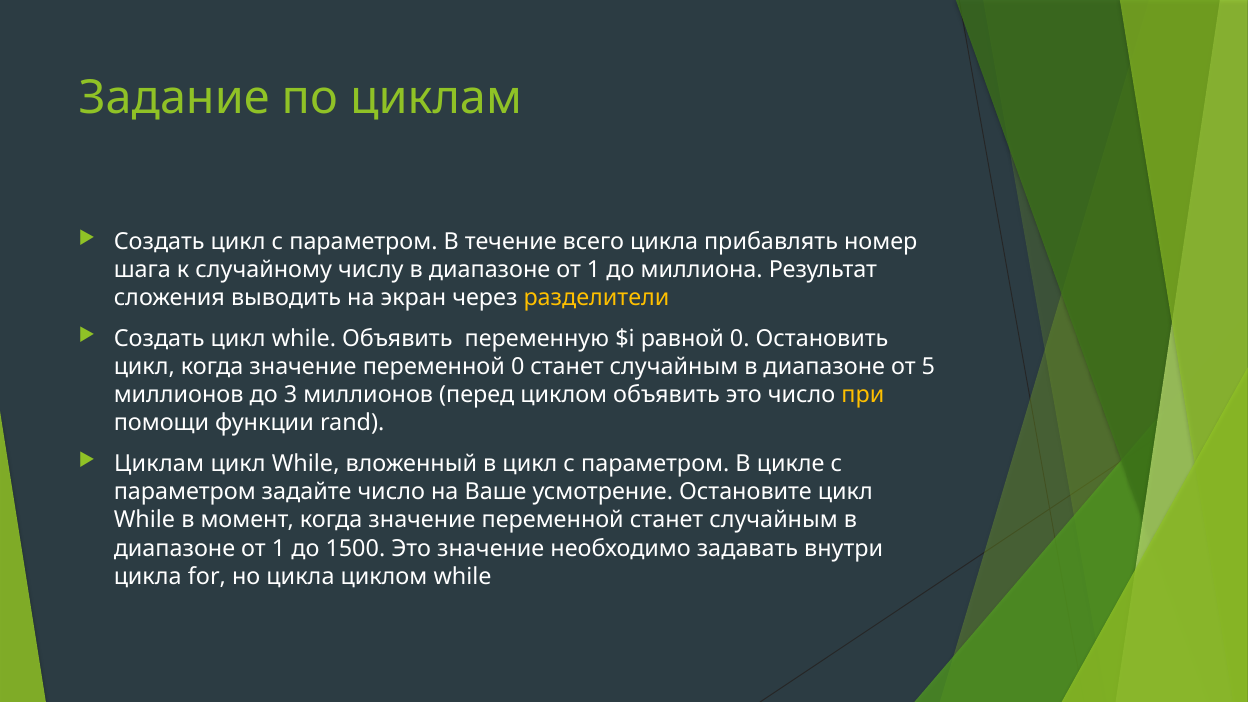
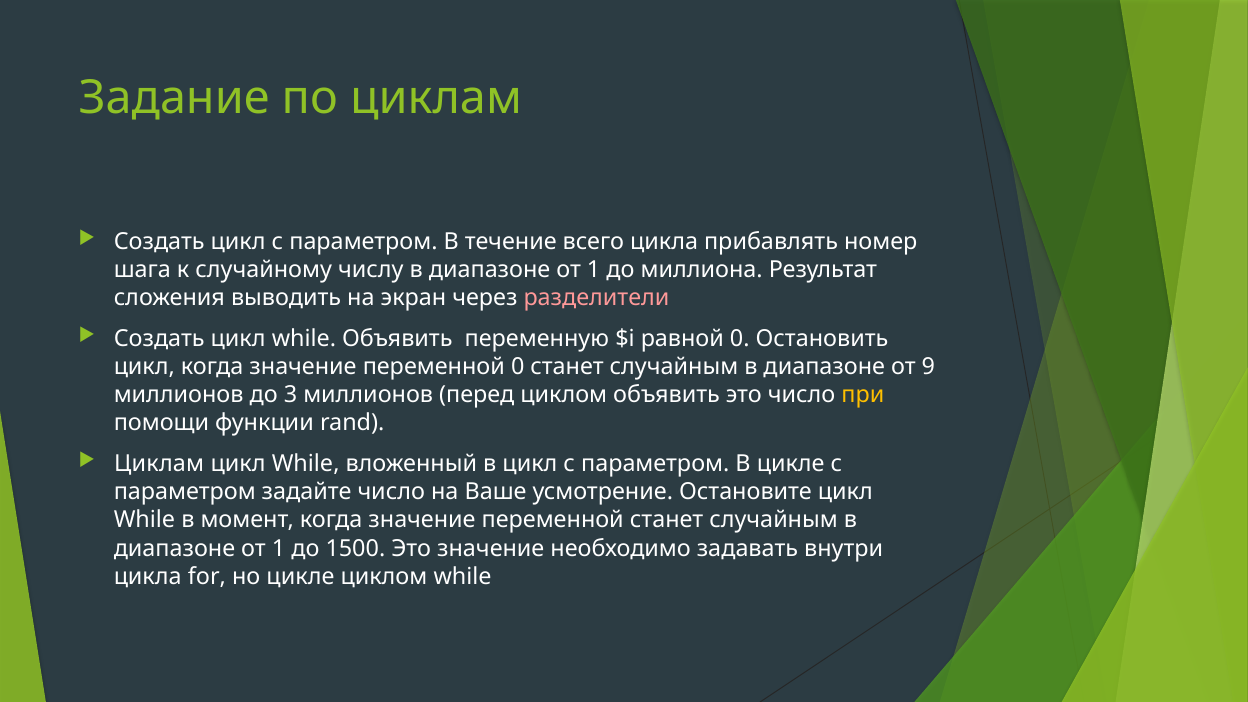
разделители colour: yellow -> pink (596, 298)
5: 5 -> 9 (928, 367)
но цикла: цикла -> цикле (300, 576)
